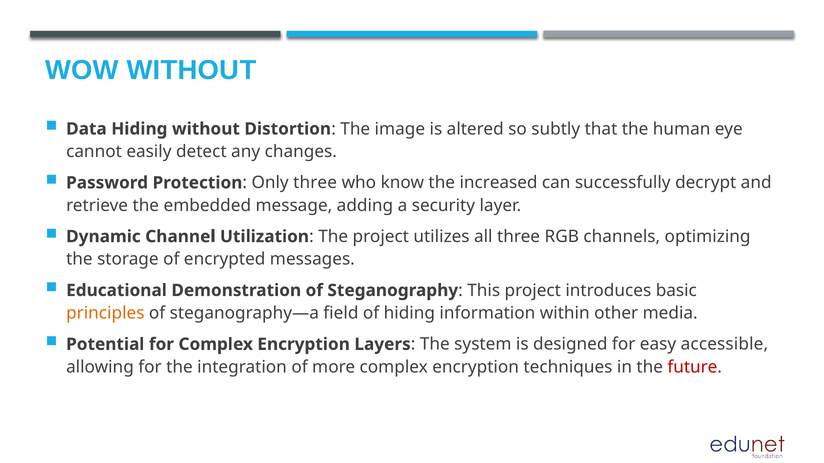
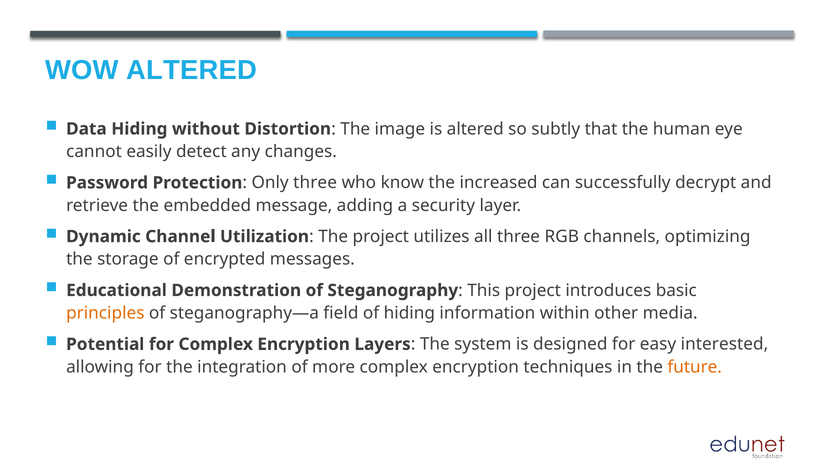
WOW WITHOUT: WITHOUT -> ALTERED (192, 70)
accessible: accessible -> interested (724, 345)
future colour: red -> orange (695, 367)
